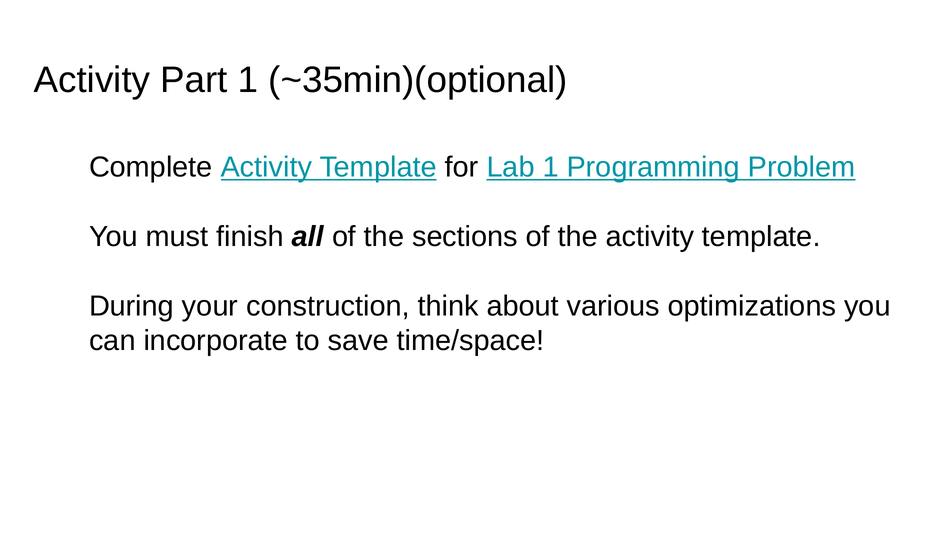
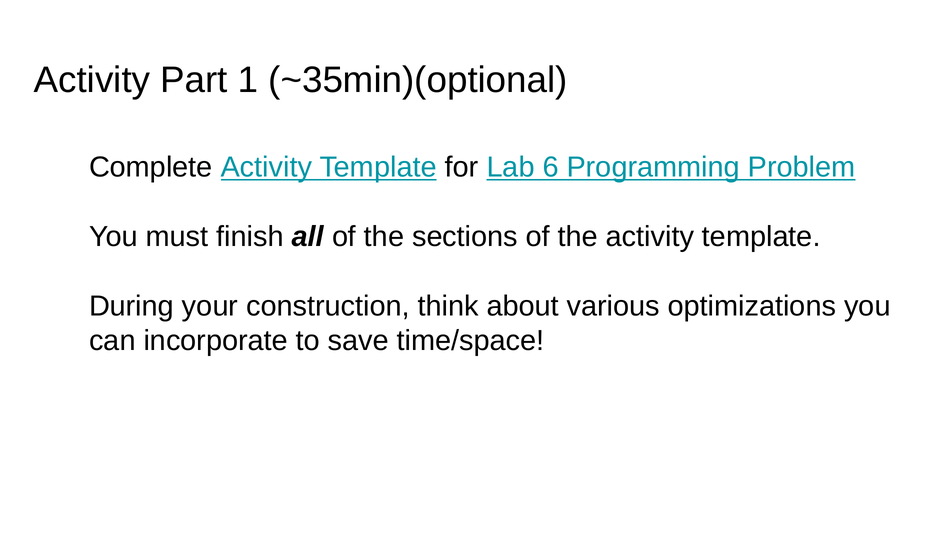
Lab 1: 1 -> 6 (551, 167)
